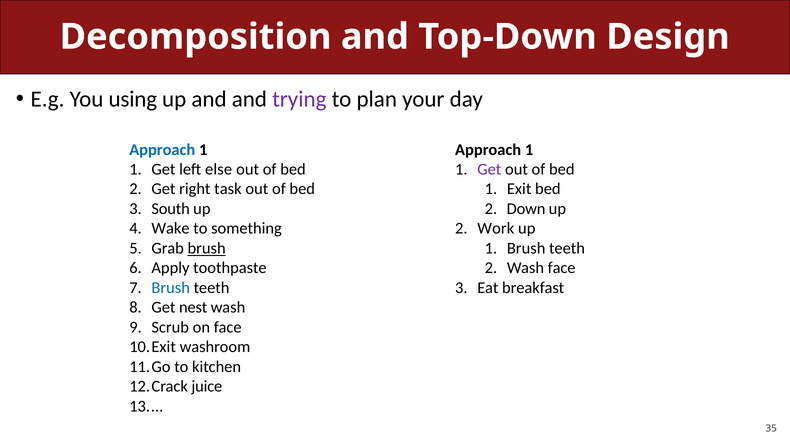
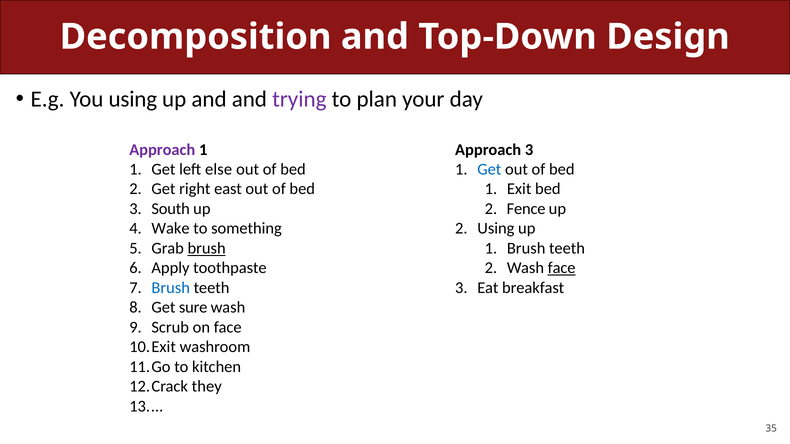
Approach colour: blue -> purple (162, 150)
1: 1 -> 3 (529, 150)
Get colour: purple -> blue (489, 169)
task: task -> east (228, 189)
Down: Down -> Fence (526, 209)
2 Work: Work -> Using (496, 229)
face underline: none -> present (562, 268)
nest: nest -> sure (193, 308)
juice: juice -> they (207, 387)
